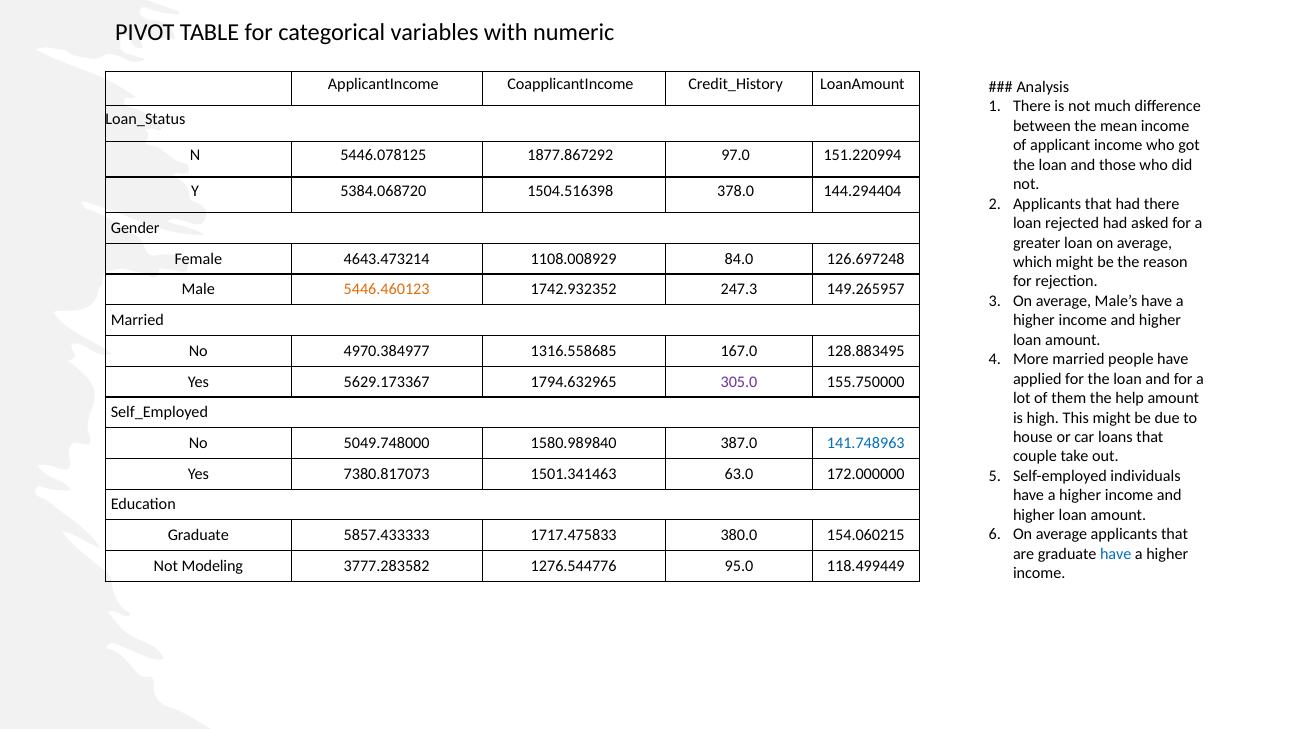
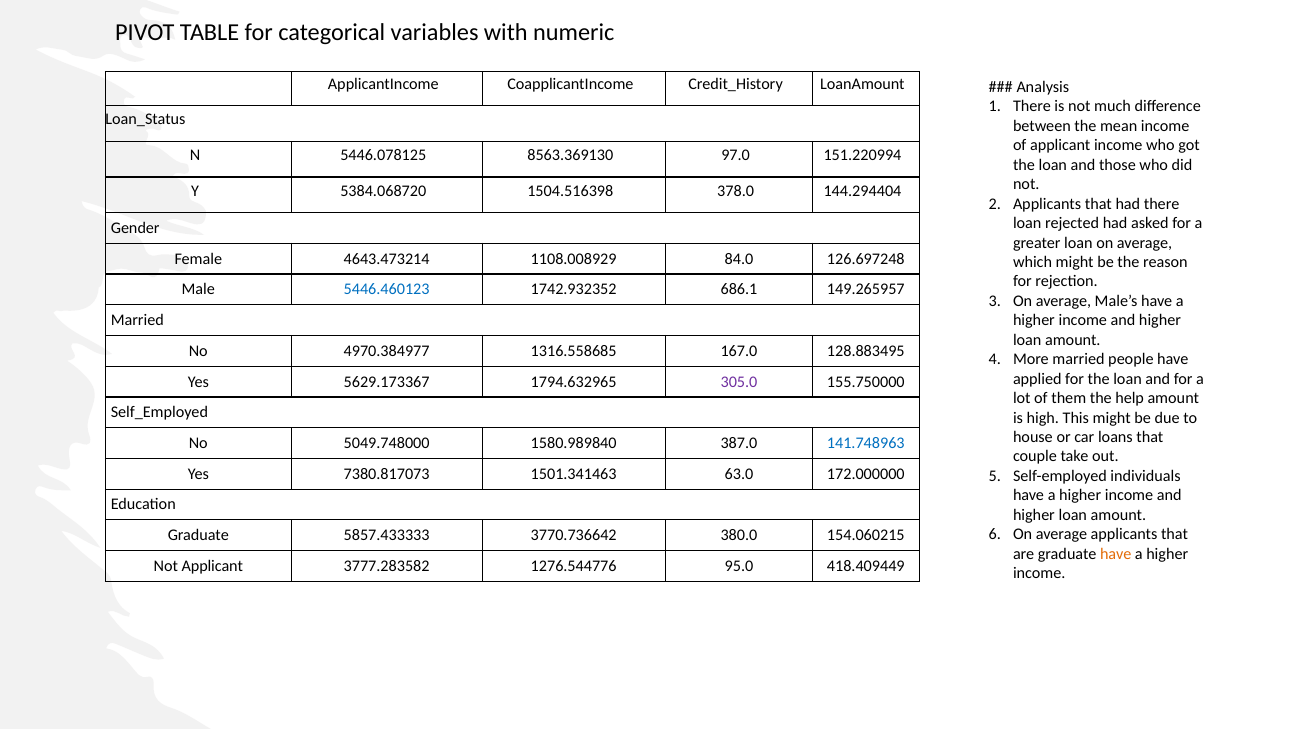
1877.867292: 1877.867292 -> 8563.369130 (570, 155)
5446.460123 colour: orange -> blue (387, 290)
247.3: 247.3 -> 686.1 (739, 290)
1717.475833: 1717.475833 -> 3770.736642 (574, 535)
have colour: blue -> orange (1116, 554)
Not Modeling: Modeling -> Applicant (212, 566)
118.499449: 118.499449 -> 418.409449 (866, 566)
